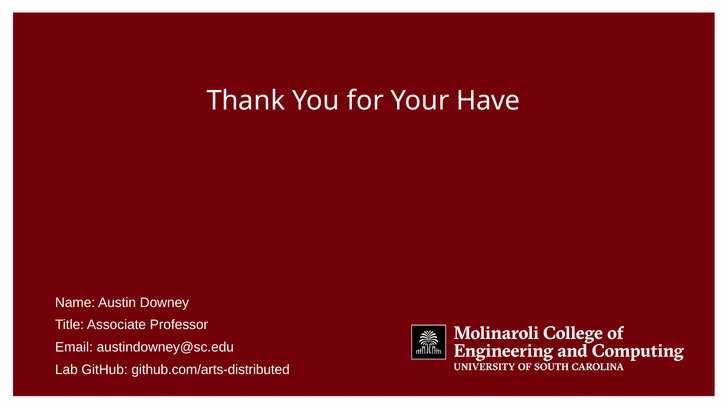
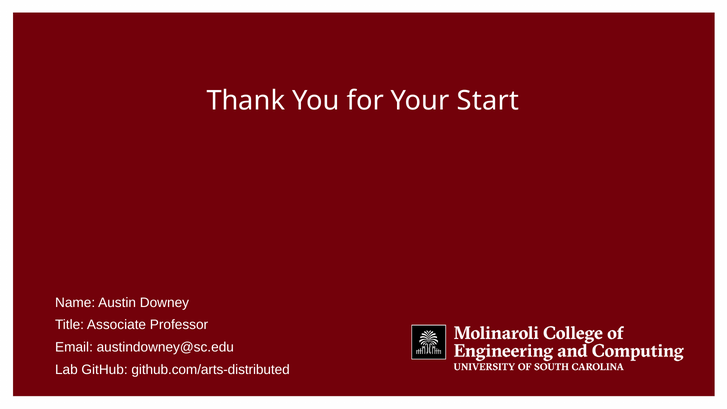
Have: Have -> Start (488, 101)
